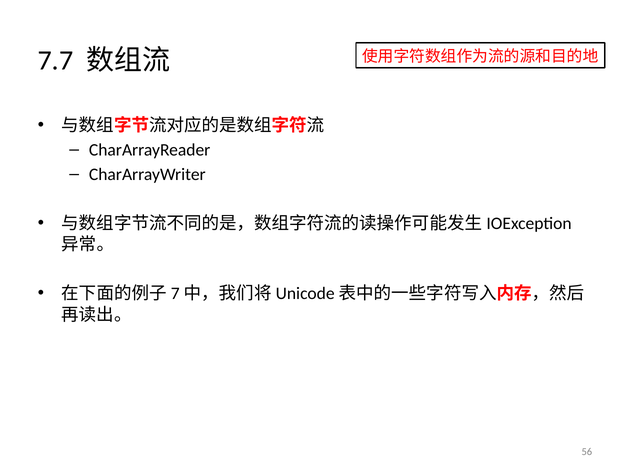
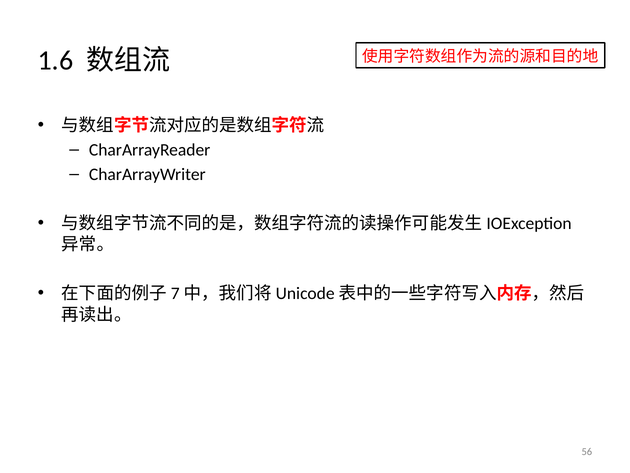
7.7: 7.7 -> 1.6 (55, 60)
